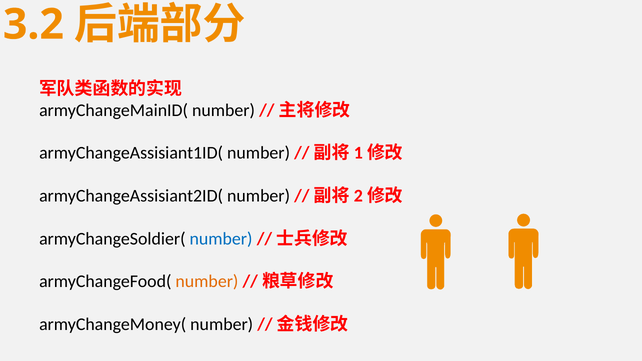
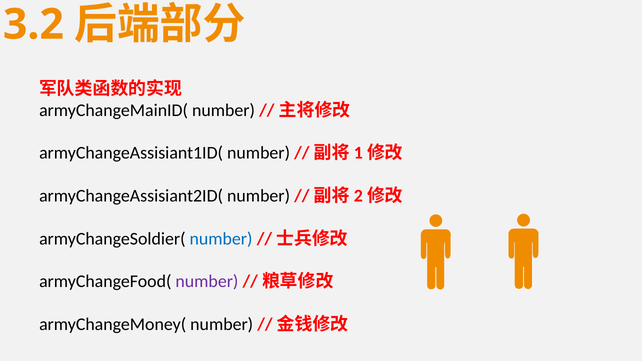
number colour: orange -> purple (207, 282)
